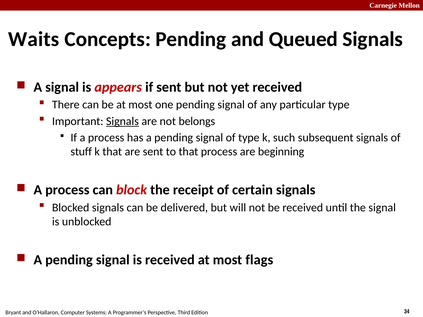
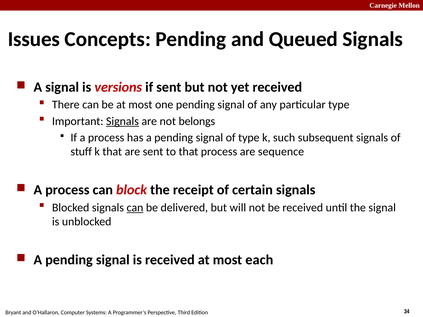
Waits: Waits -> Issues (34, 39)
appears: appears -> versions (118, 87)
beginning: beginning -> sequence (281, 152)
can underline: none -> present (135, 208)
flags: flags -> each (259, 260)
